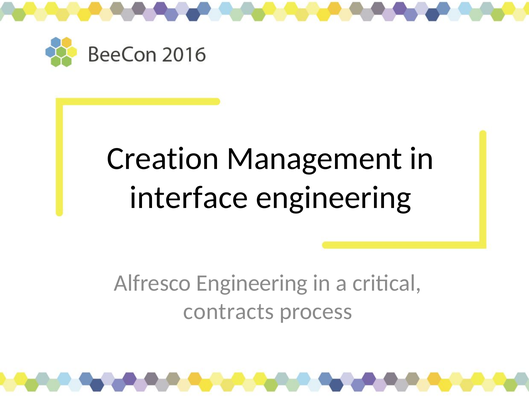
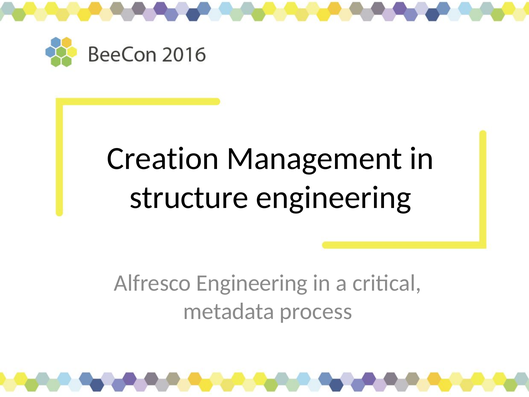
interface: interface -> structure (189, 197)
contracts: contracts -> metadata (229, 311)
